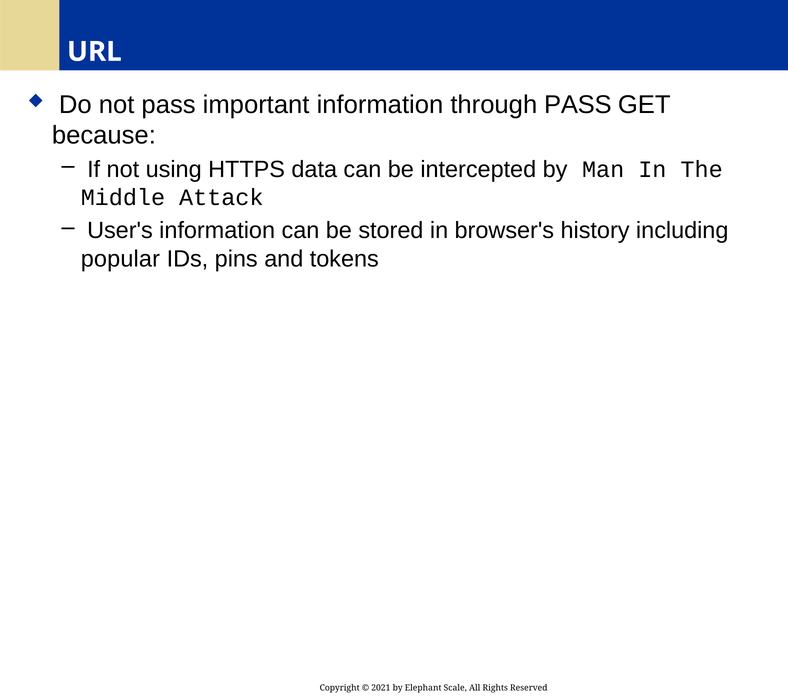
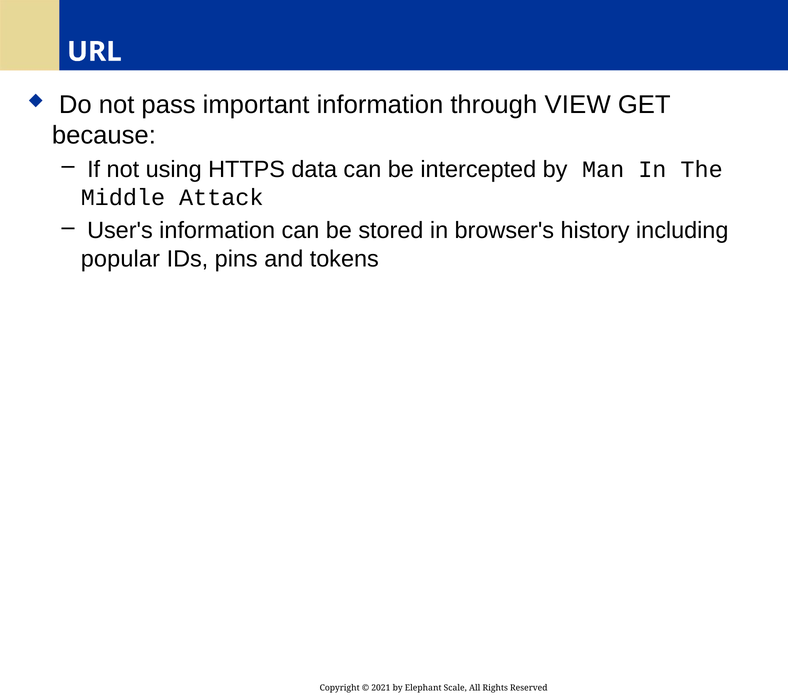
through PASS: PASS -> VIEW (578, 105)
